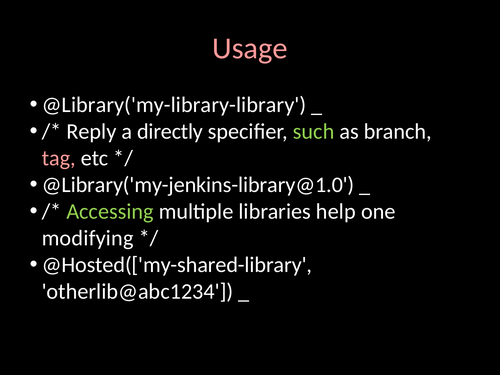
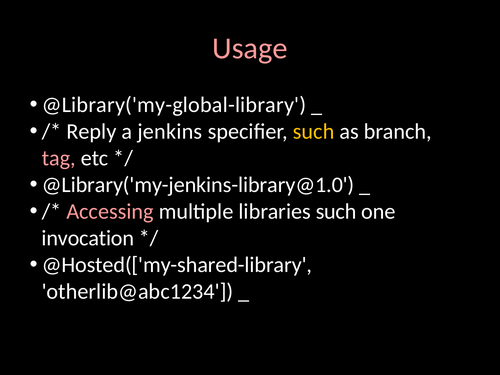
@Library('my-library-library: @Library('my-library-library -> @Library('my-global-library (174, 105)
directly: directly -> jenkins (170, 132)
such colour: light green -> yellow (314, 132)
Accessing colour: light green -> pink (110, 212)
libraries help: help -> such (336, 212)
modifying: modifying -> invocation (88, 238)
